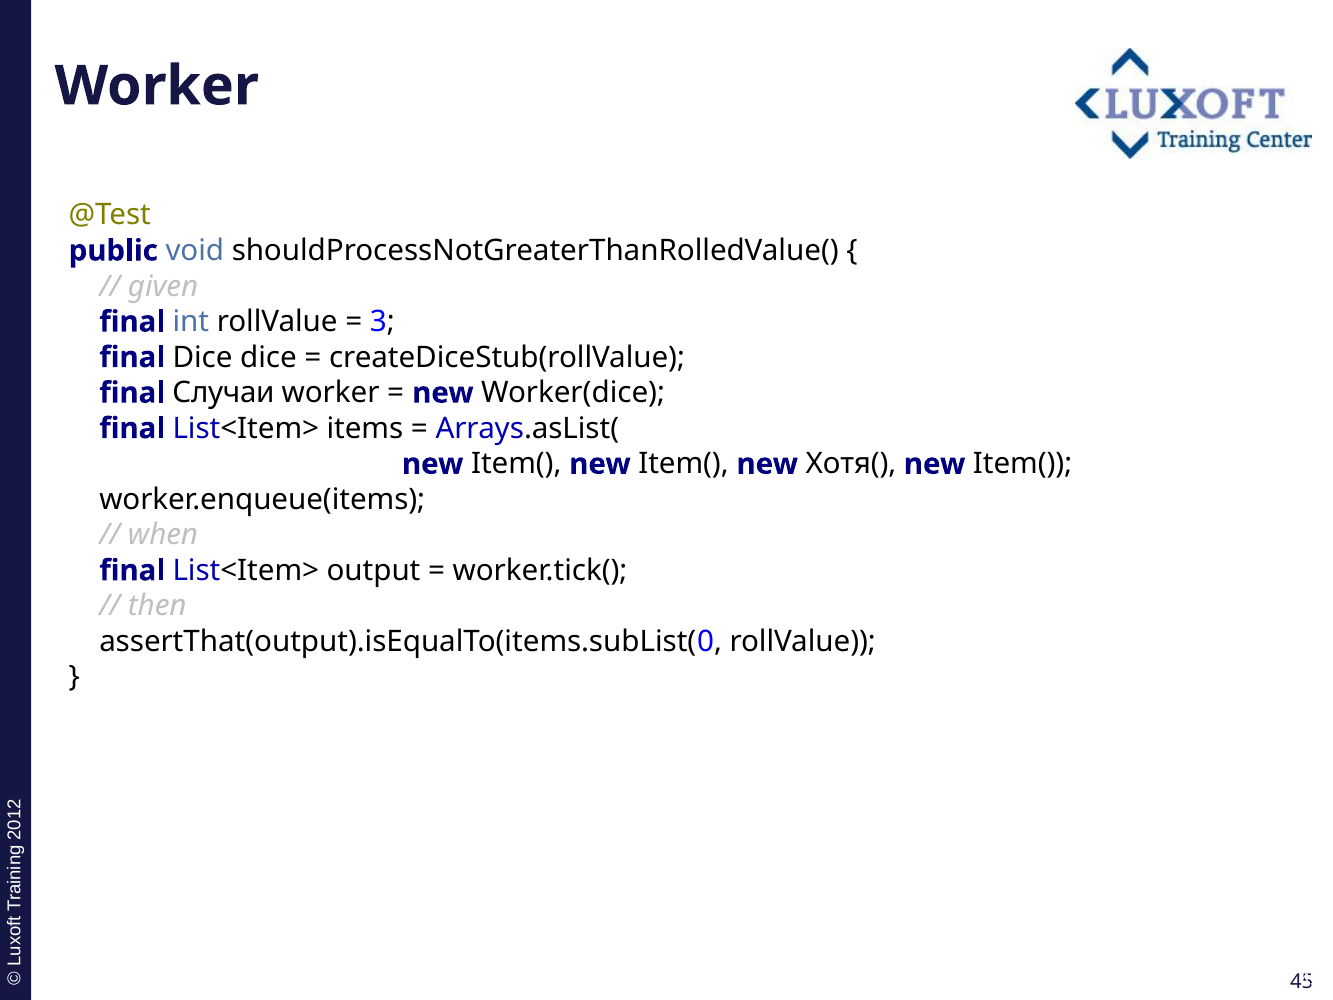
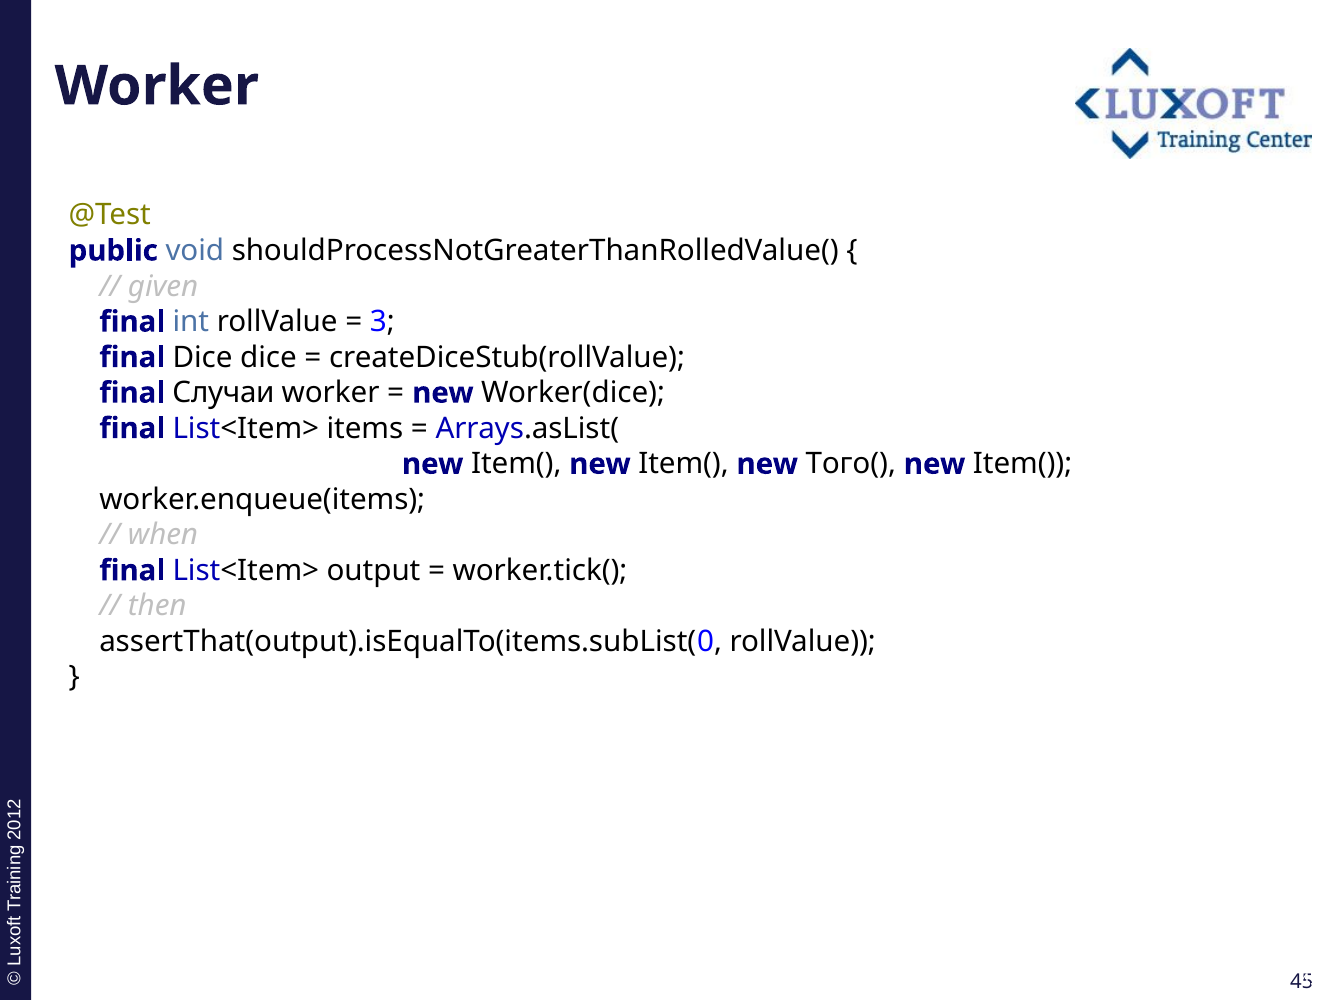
Хотя(: Хотя( -> Того( (851, 464)
